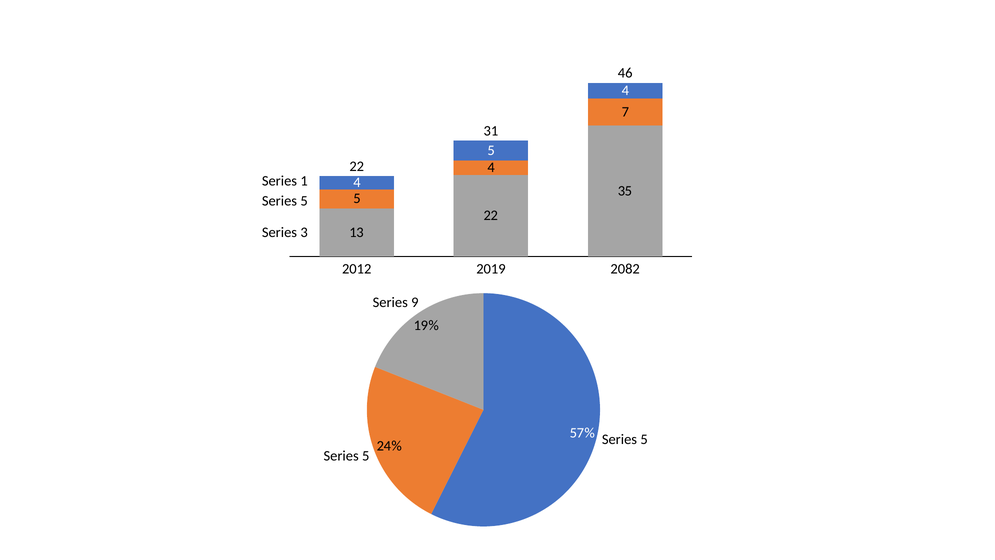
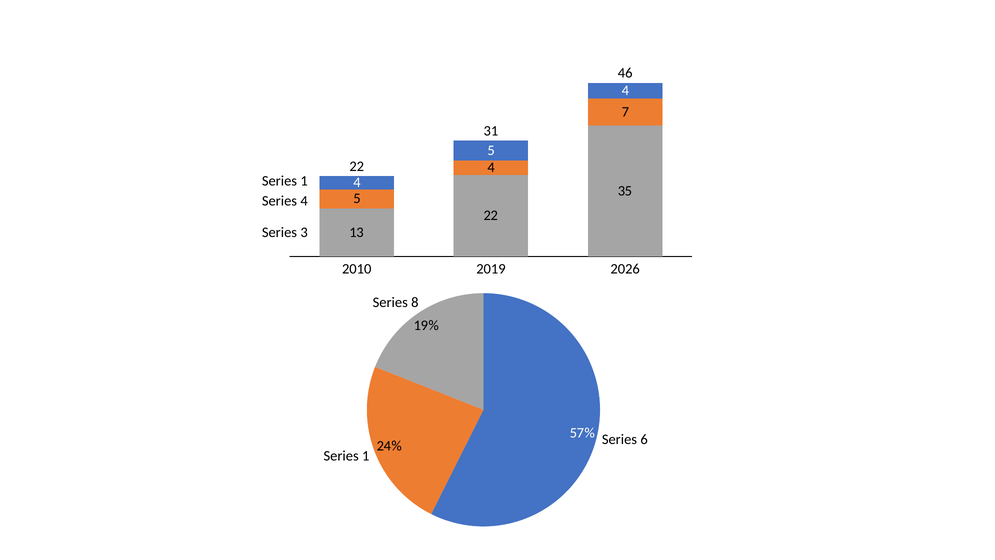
5: 5 -> 4 (304, 201)
2012: 2012 -> 2010 (357, 269)
2082: 2082 -> 2026 (625, 269)
9: 9 -> 8 (415, 302)
5: 5 -> 6 (644, 439)
5: 5 -> 1 (366, 455)
